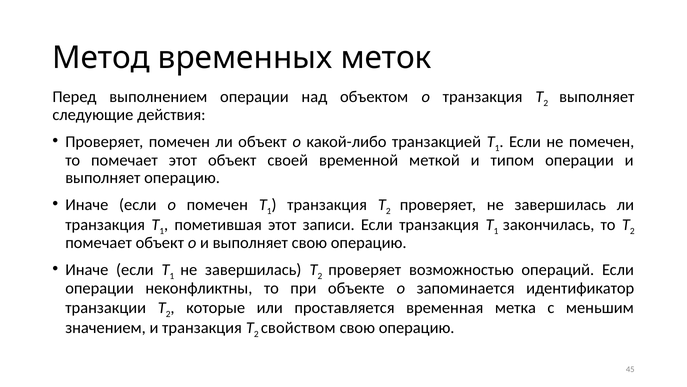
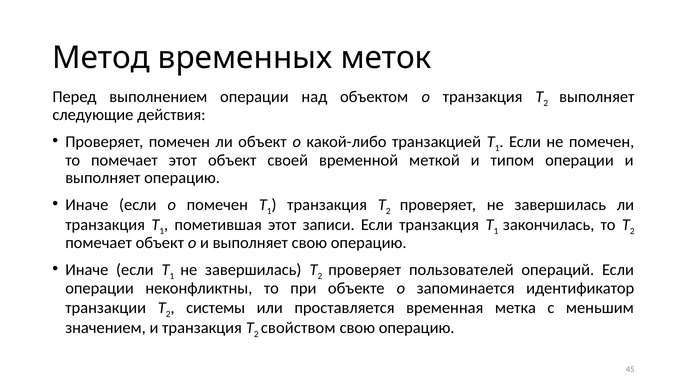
возможностью: возможностью -> пользователей (461, 269)
которые: которые -> системы (216, 307)
